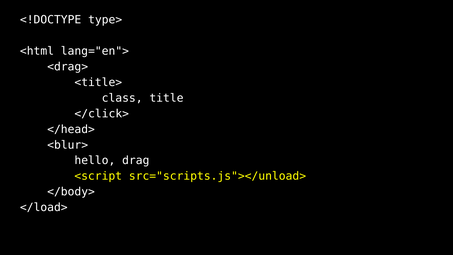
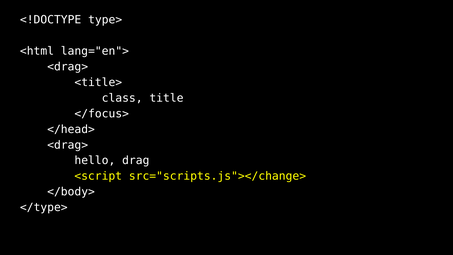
</click>: </click> -> </focus> (102, 114)
<blur>: <blur> -> <drag> (68, 145)
src="scripts.js"></unload>: src="scripts.js"></unload> -> src="scripts.js"></change> (217, 176)
</load>: </load> -> </type> (44, 207)
